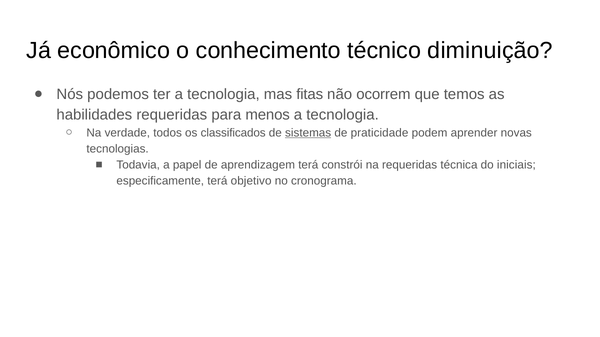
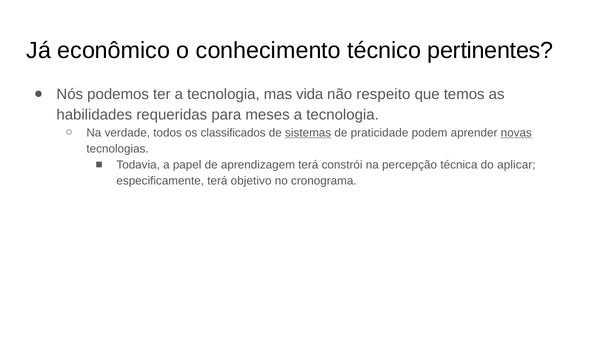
diminuição: diminuição -> pertinentes (490, 51)
fitas: fitas -> vida (310, 94)
ocorrem: ocorrem -> respeito (383, 94)
menos: menos -> meses (268, 115)
novas underline: none -> present (516, 133)
na requeridas: requeridas -> percepção (410, 165)
iniciais: iniciais -> aplicar (516, 165)
